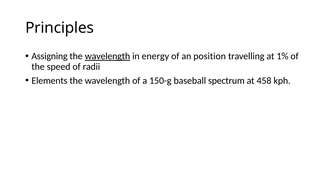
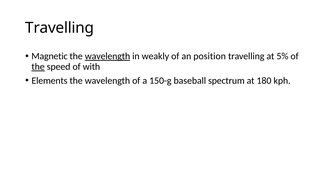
Principles: Principles -> Travelling (60, 28)
Assigning: Assigning -> Magnetic (50, 56)
energy: energy -> weakly (155, 56)
1%: 1% -> 5% (282, 56)
the underline: none -> present (38, 67)
radii: radii -> with (91, 67)
458: 458 -> 180 (264, 81)
